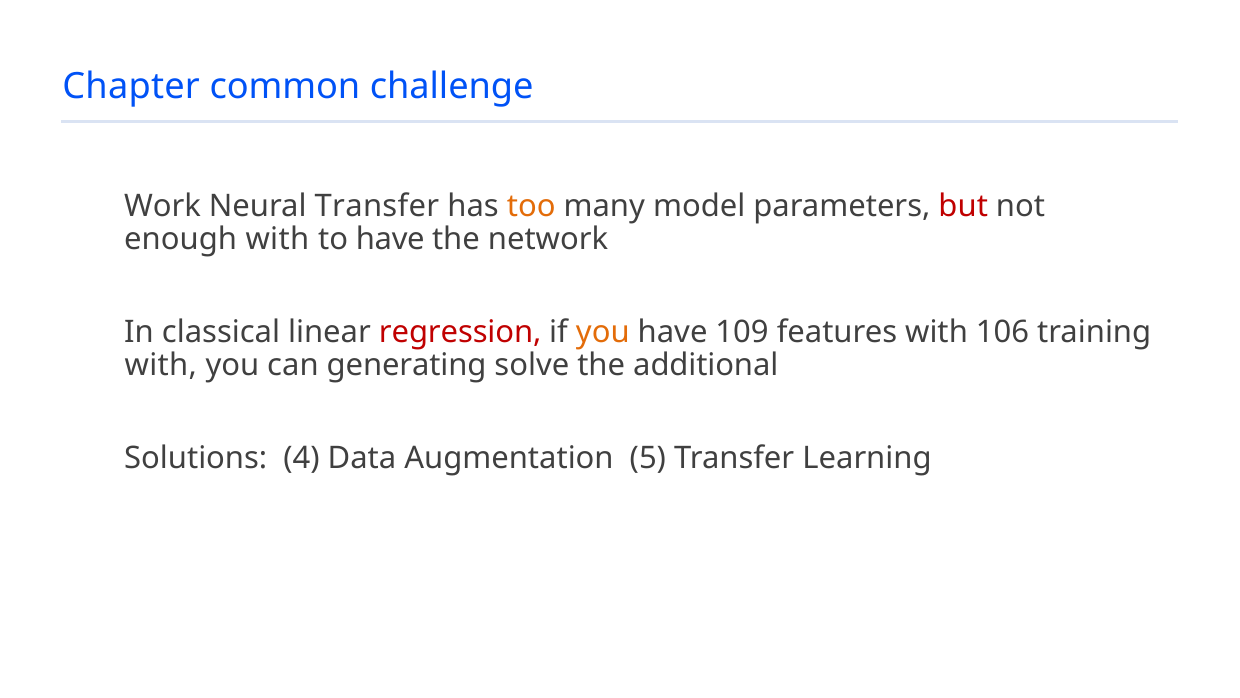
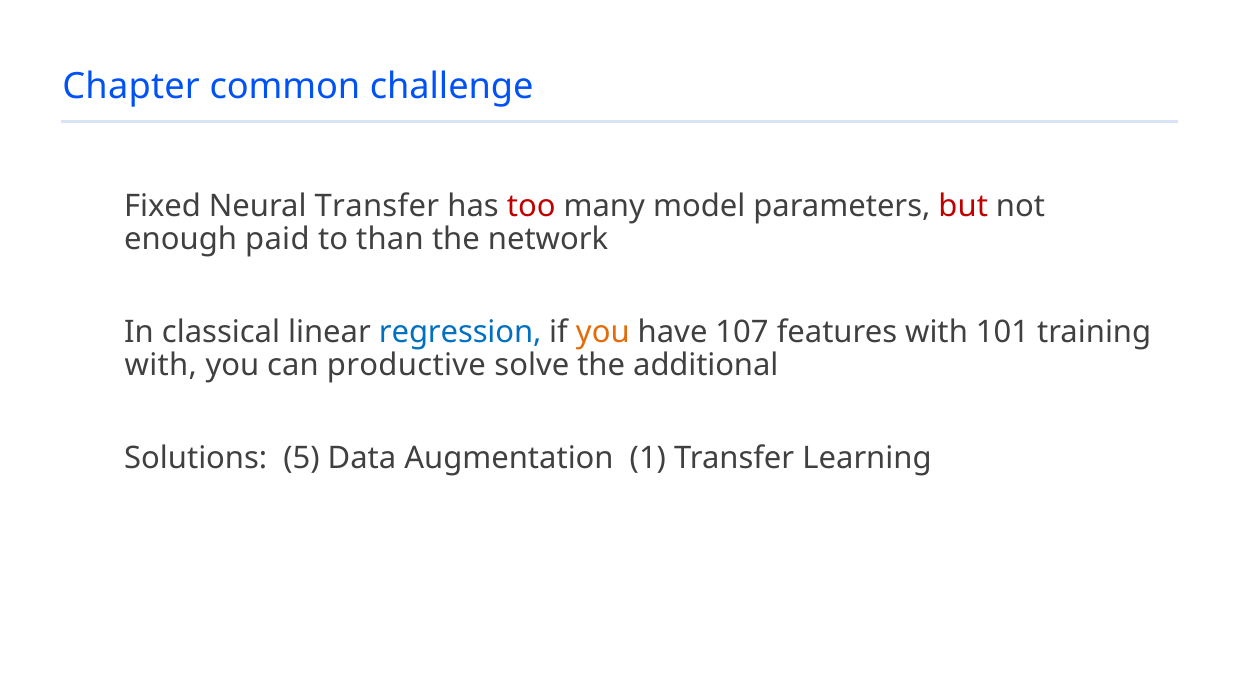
Work: Work -> Fixed (163, 206)
too colour: orange -> red (531, 206)
enough with: with -> paid (277, 239)
to have: have -> than (390, 239)
regression colour: red -> blue (460, 332)
109: 109 -> 107 (742, 332)
106: 106 -> 101 (1002, 332)
generating: generating -> productive (406, 365)
4: 4 -> 5 (301, 458)
5: 5 -> 1 (648, 458)
